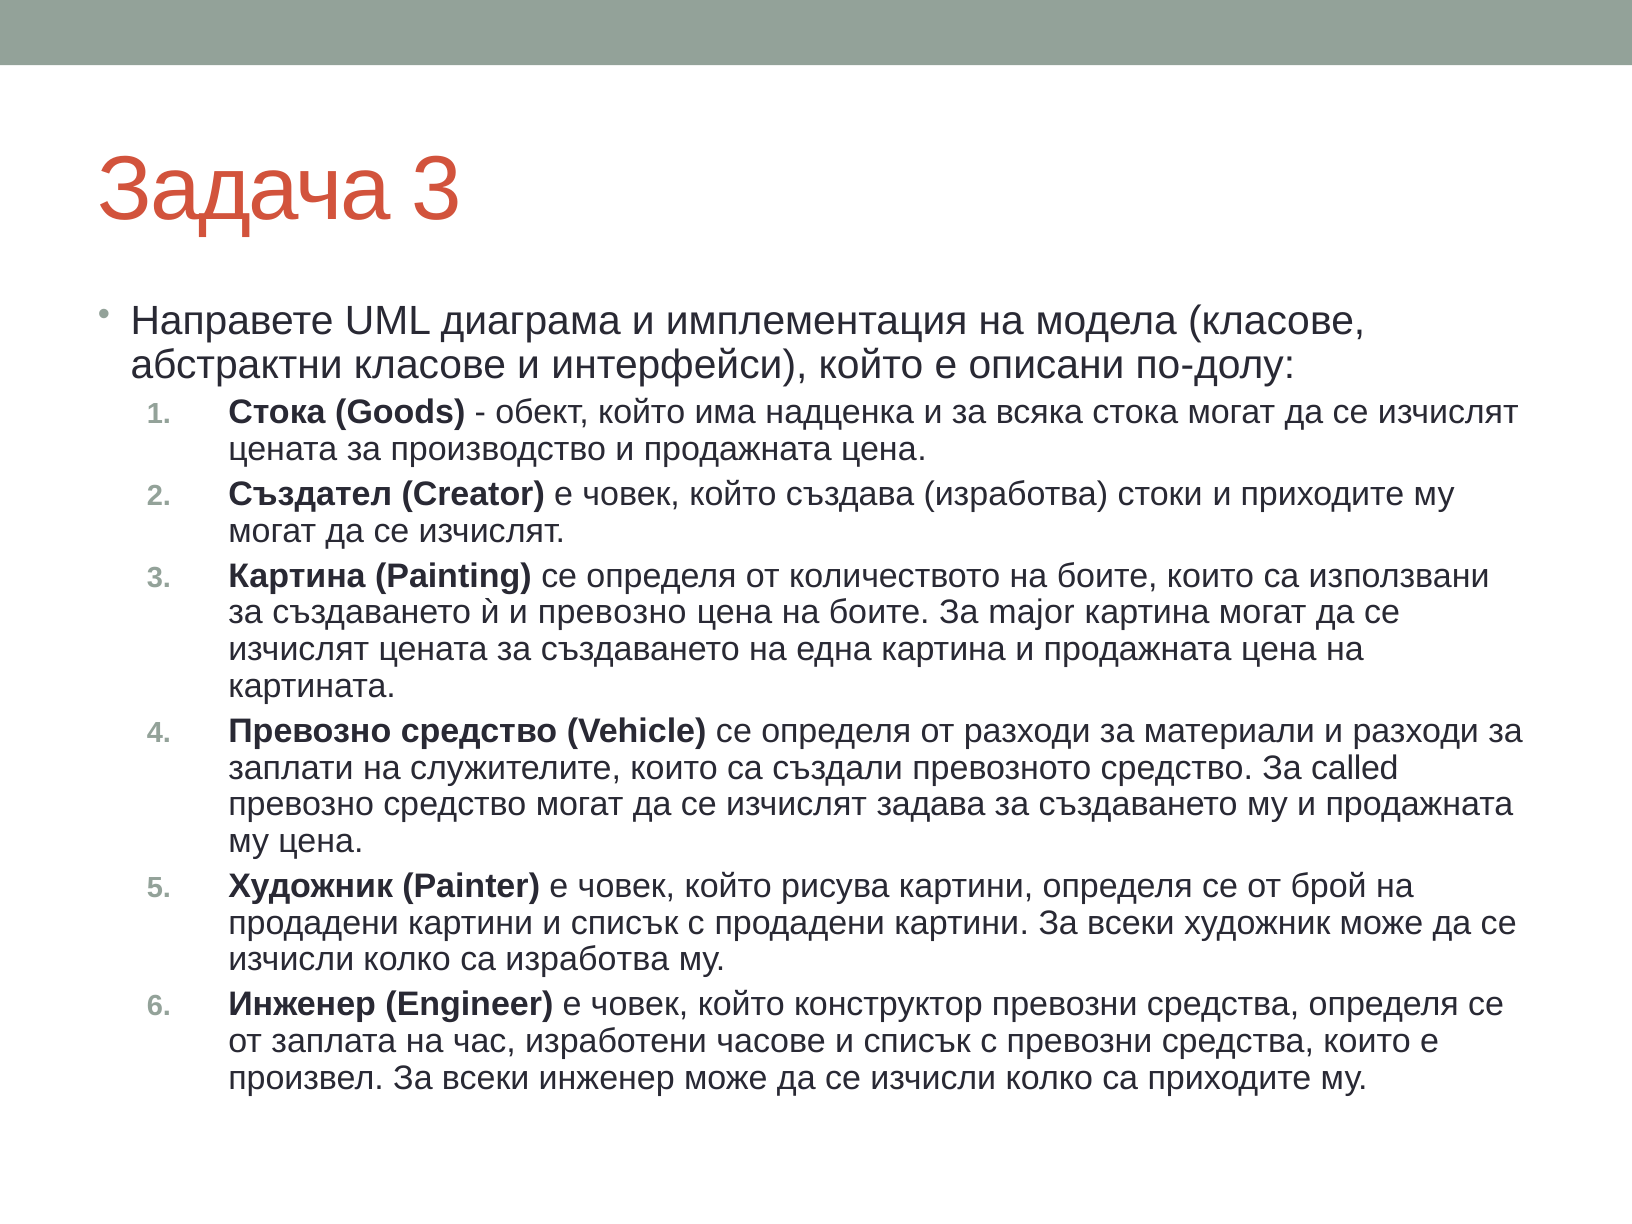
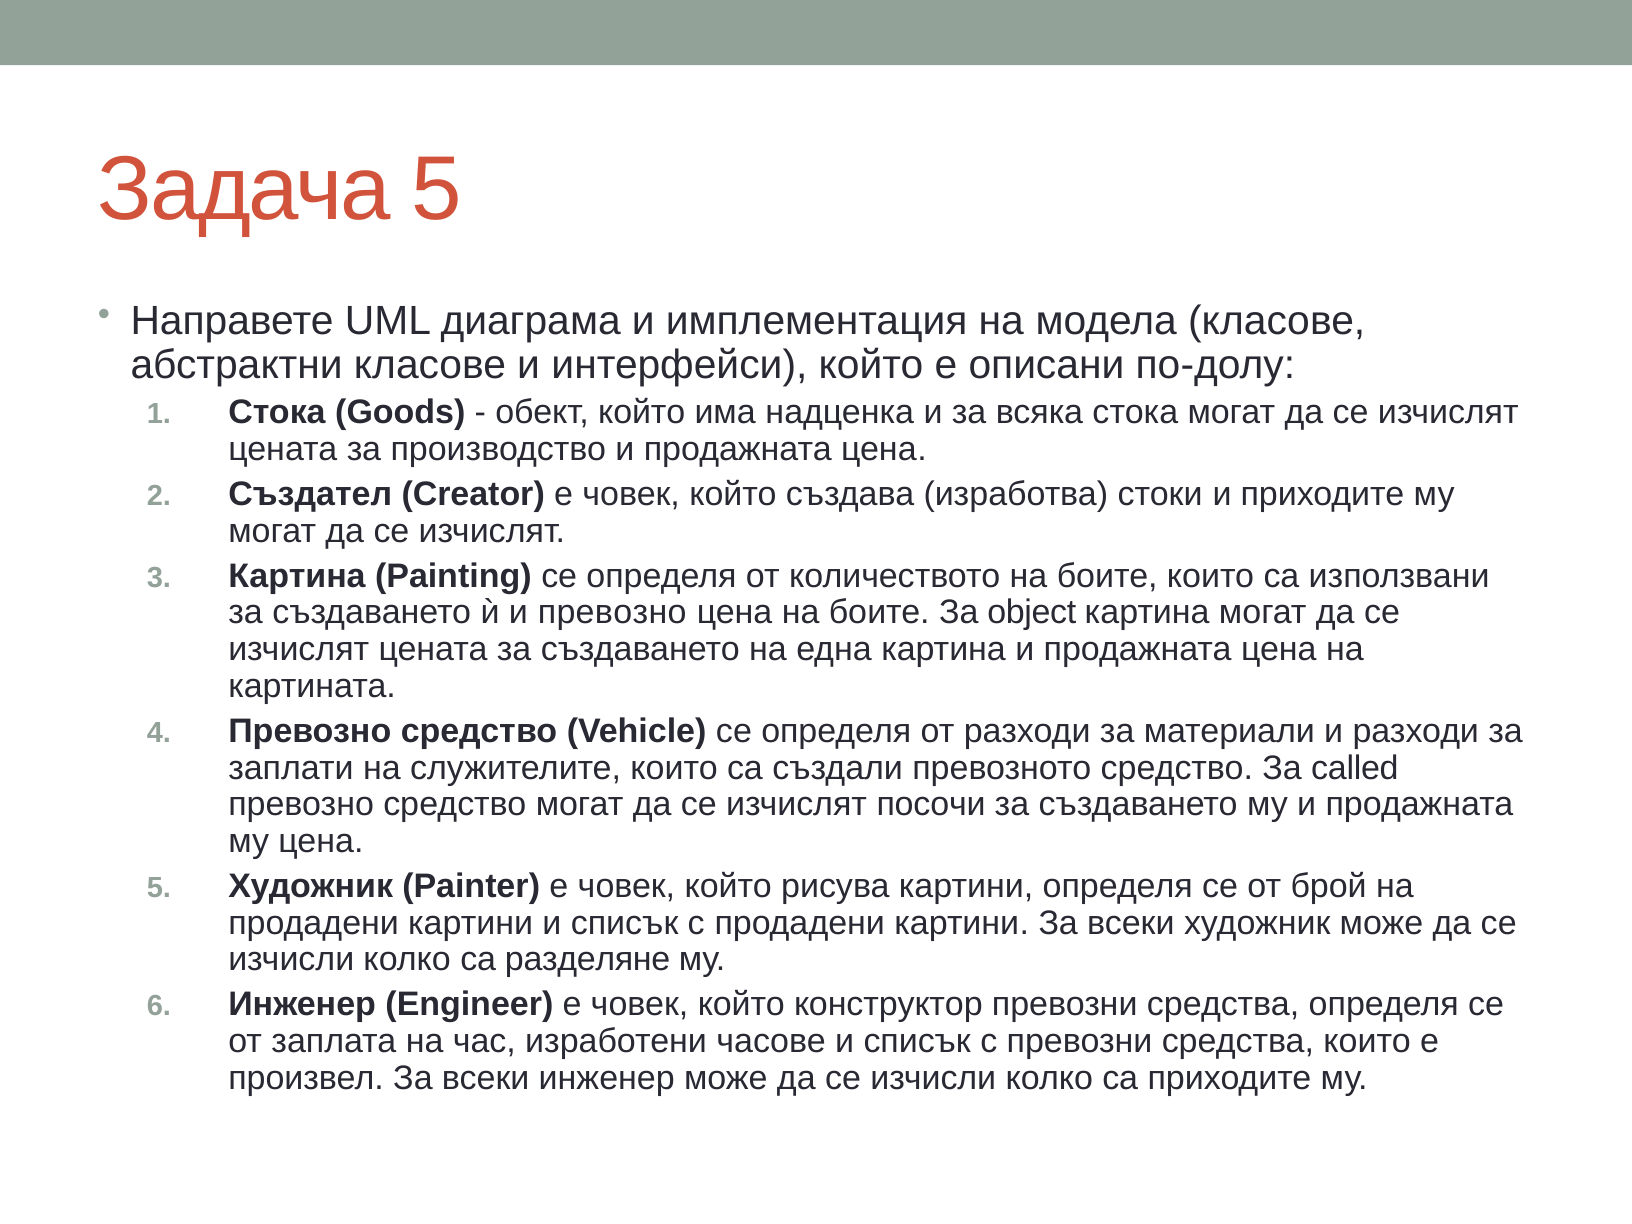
Задача 3: 3 -> 5 (436, 190)
major: major -> object (1032, 613)
задава: задава -> посочи (931, 805)
са изработва: изработва -> разделяне (588, 960)
